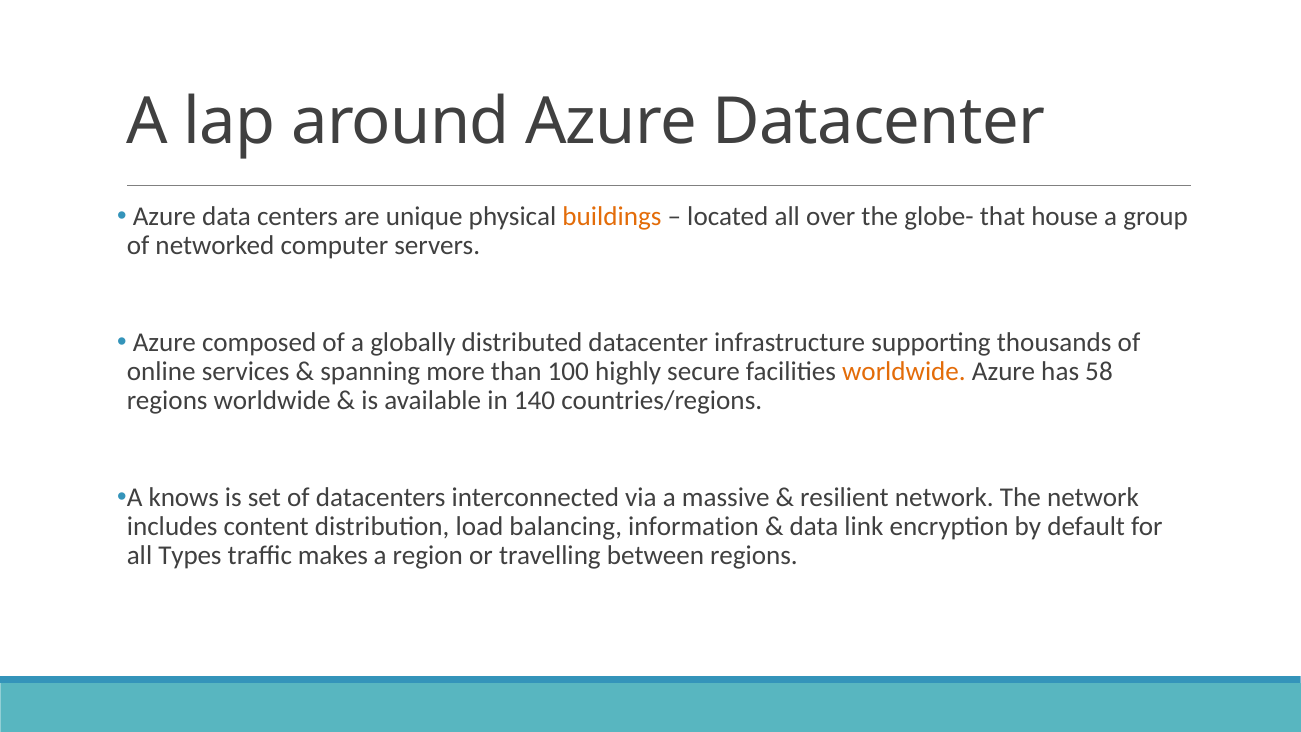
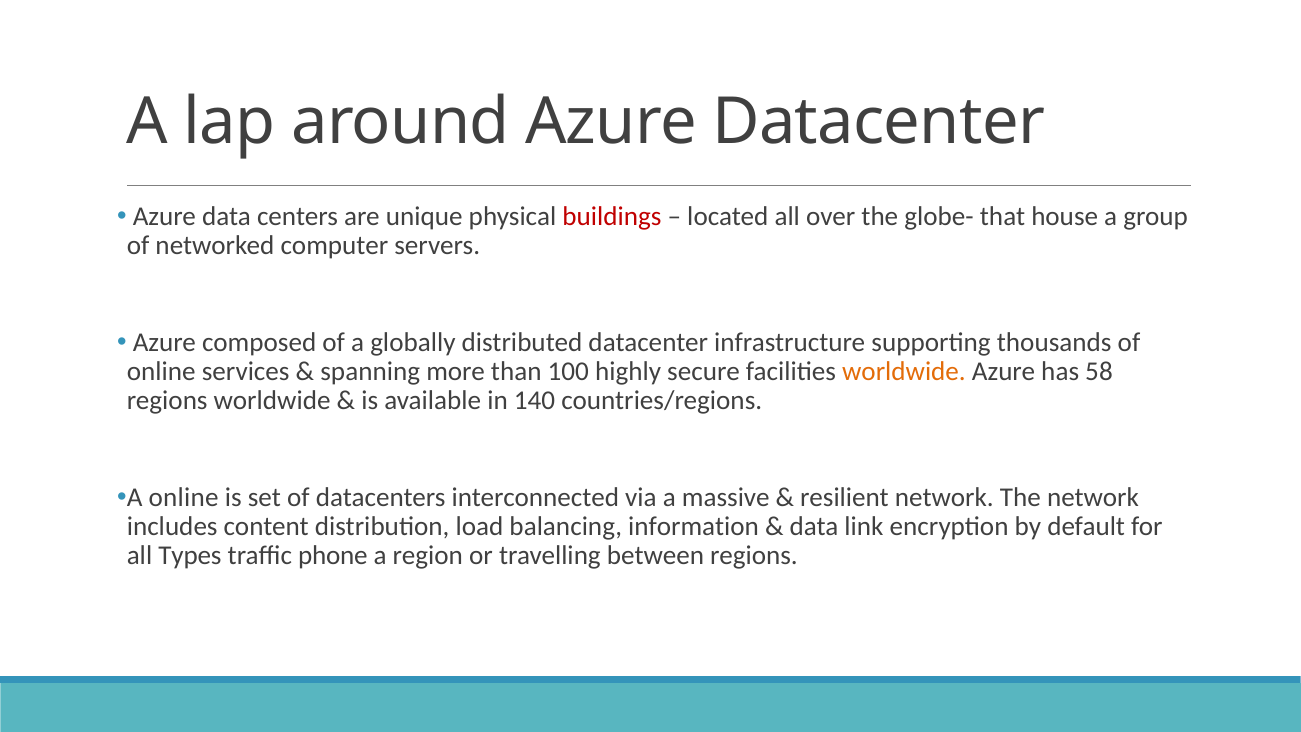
buildings colour: orange -> red (612, 216)
A knows: knows -> online (184, 497)
makes: makes -> phone (333, 556)
